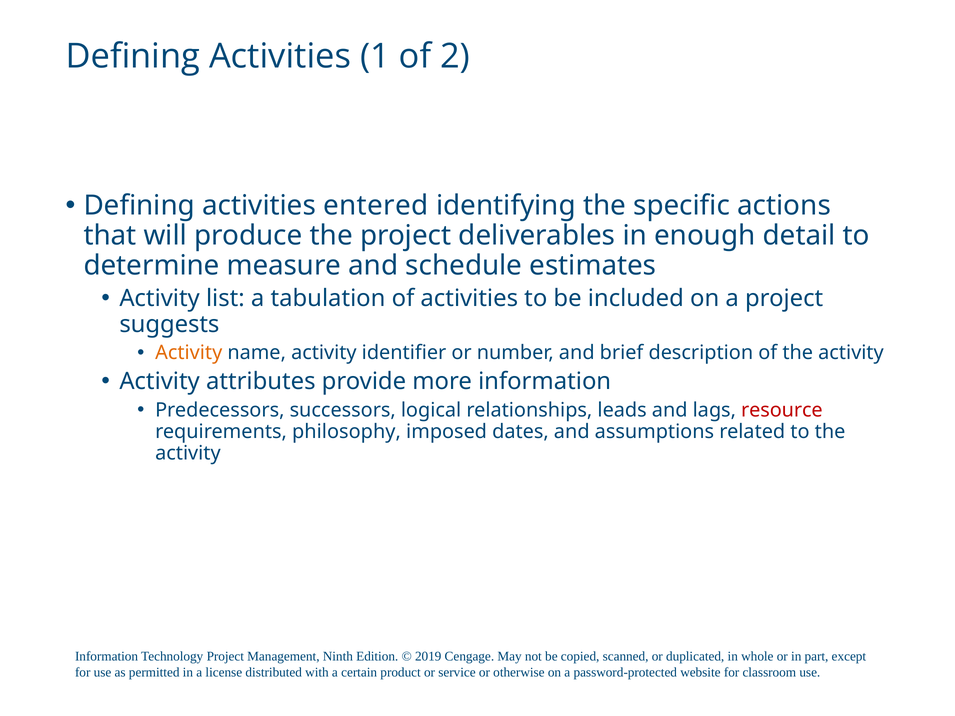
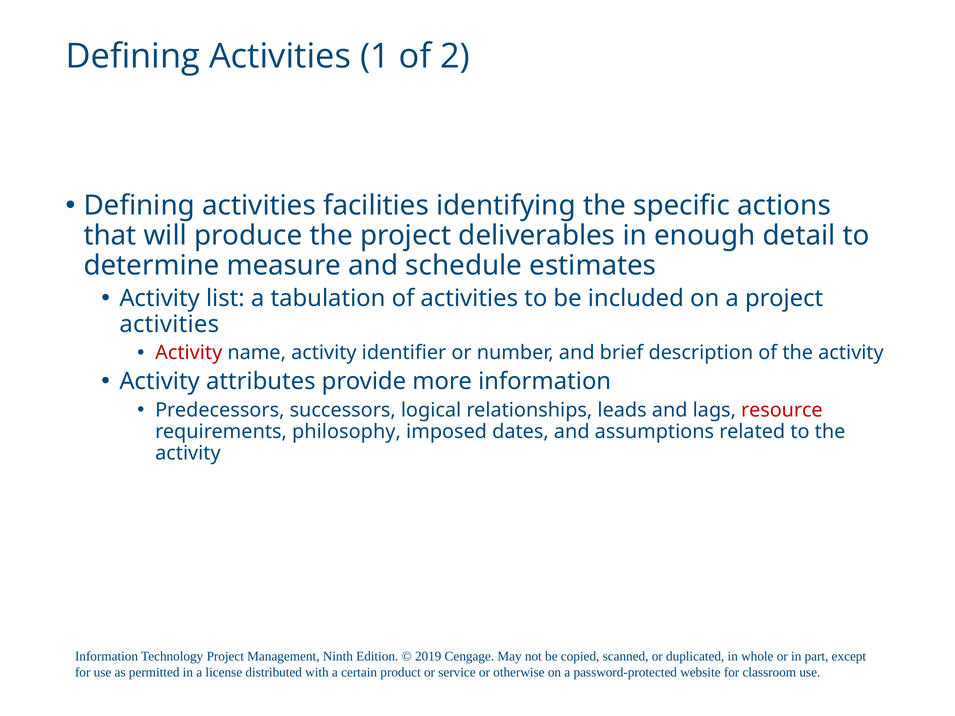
entered: entered -> facilities (376, 206)
suggests: suggests -> activities (169, 324)
Activity colour: orange -> red (189, 353)
